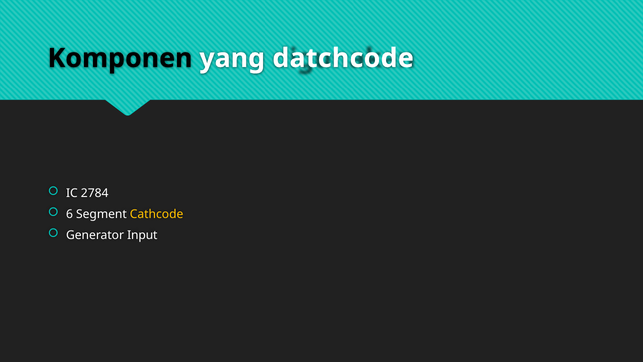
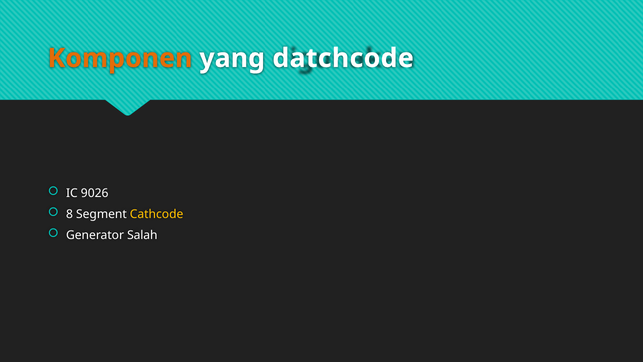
Komponen colour: black -> orange (120, 58)
2784: 2784 -> 9026 (95, 193)
6: 6 -> 8 (70, 214)
Input: Input -> Salah (142, 235)
